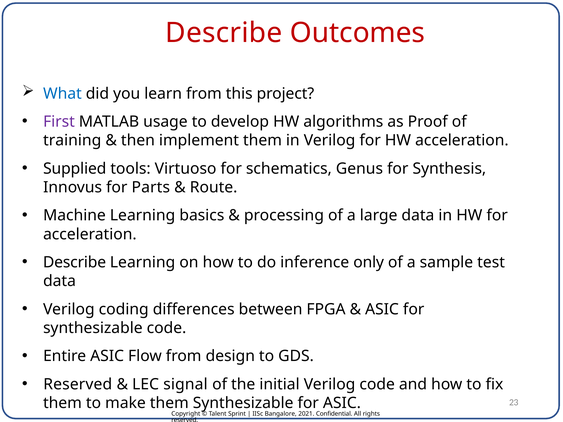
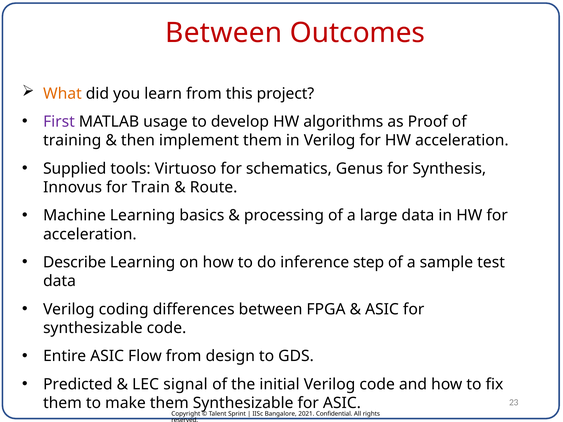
Describe: Describe -> Between (224, 33)
What colour: blue -> orange (62, 94)
Parts: Parts -> Train (151, 187)
only: only -> step (369, 263)
Reserved: Reserved -> Predicted (78, 385)
